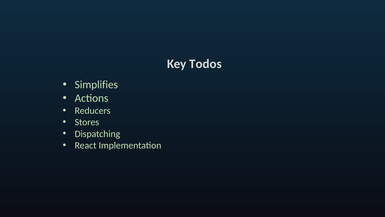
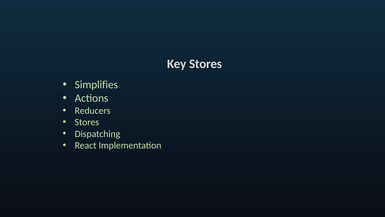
Key Todos: Todos -> Stores (206, 64)
